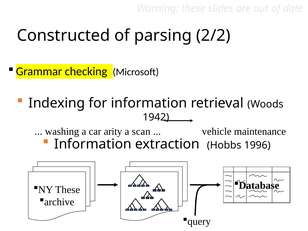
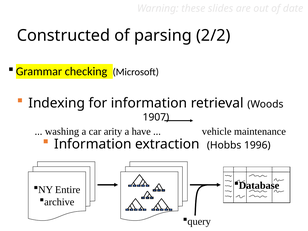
1942: 1942 -> 1907 (156, 117)
scan: scan -> have (141, 132)
These: These -> Entire (68, 190)
